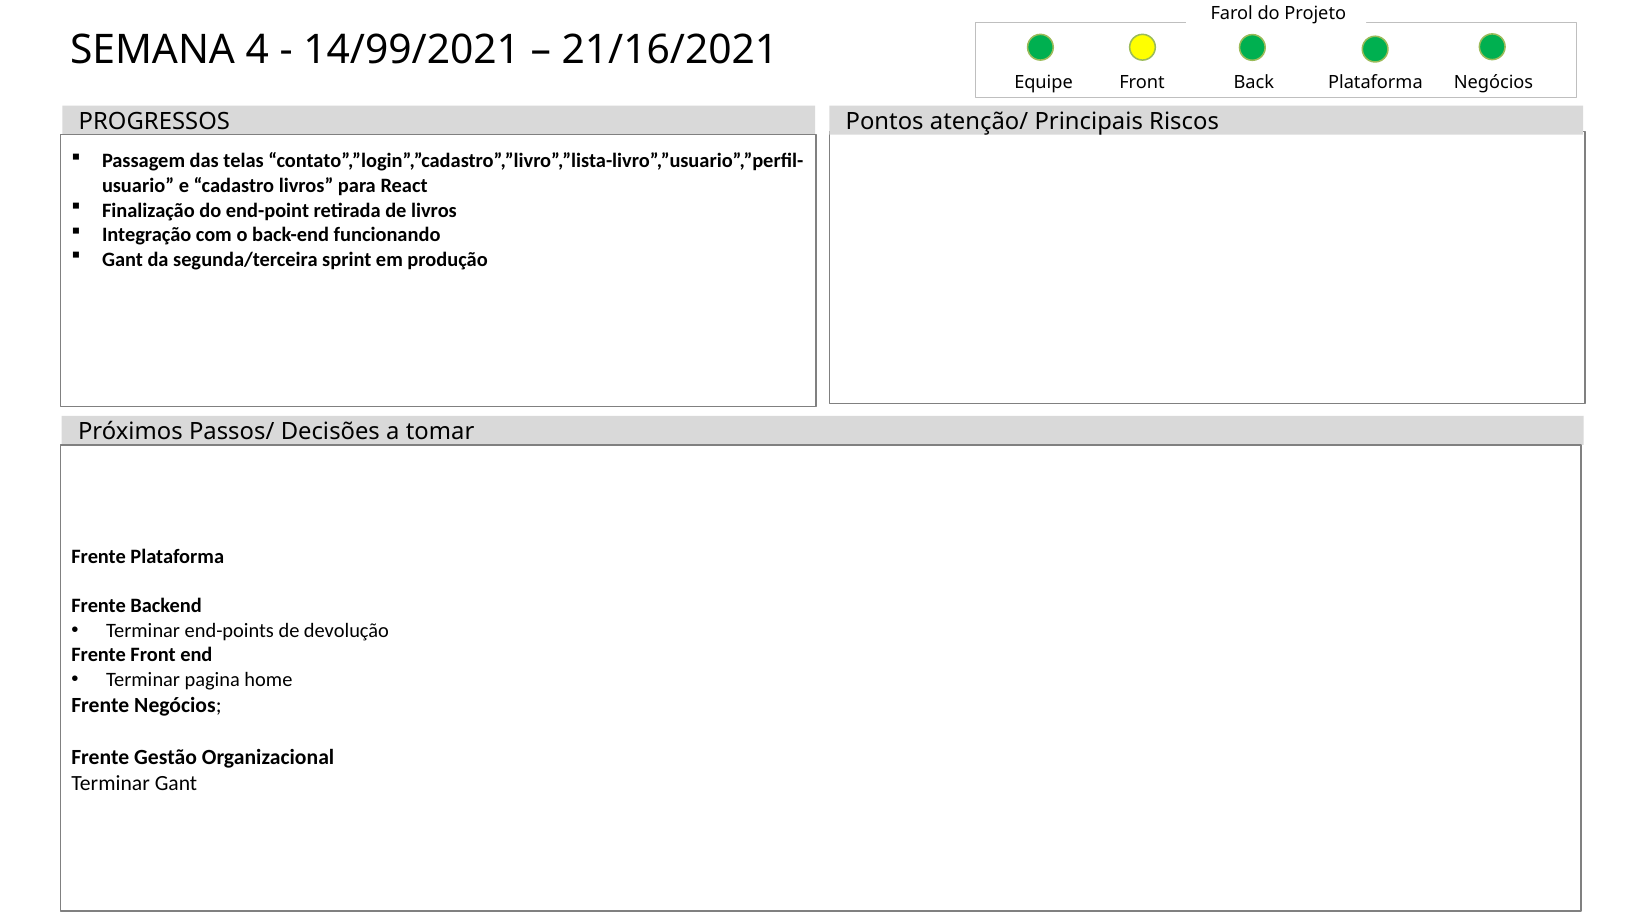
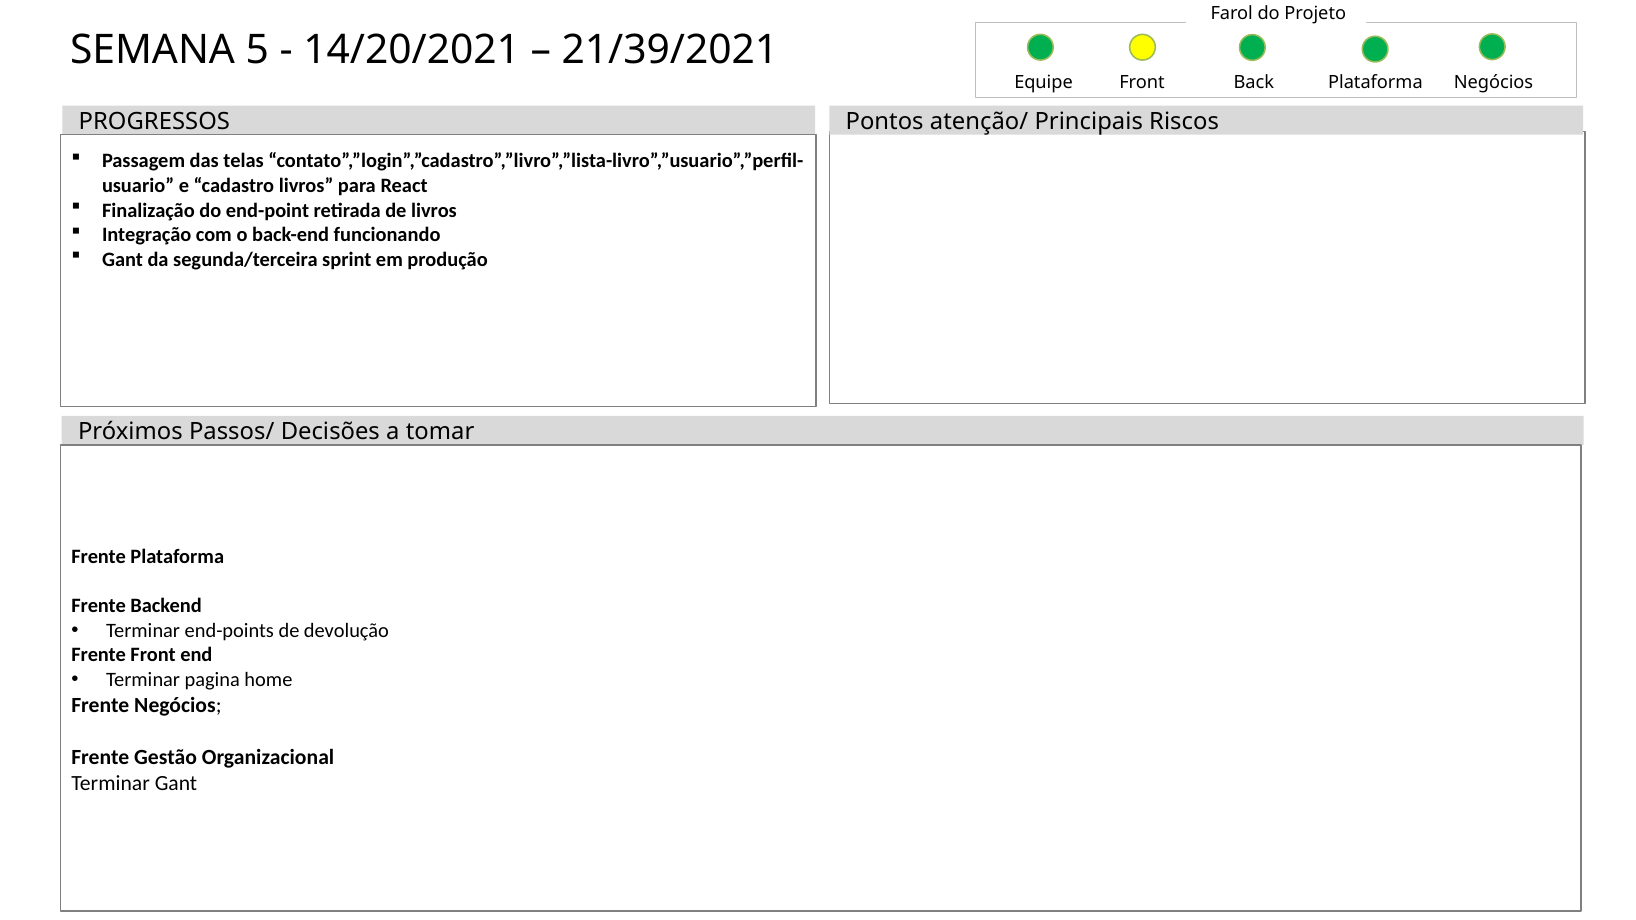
4: 4 -> 5 (257, 50)
14/99/2021: 14/99/2021 -> 14/20/2021 (412, 50)
21/16/2021: 21/16/2021 -> 21/39/2021 (670, 50)
